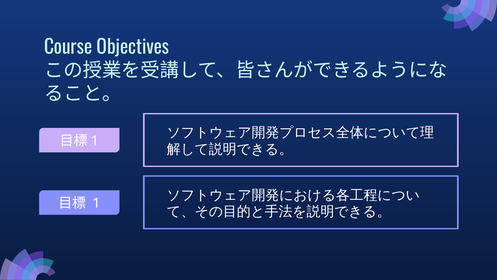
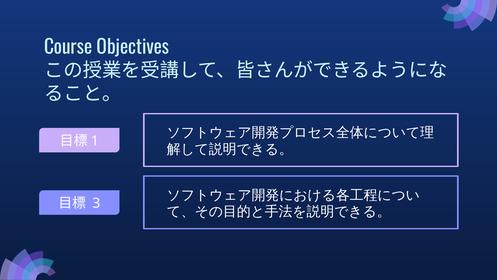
1: 1 -> 3 (96, 203)
